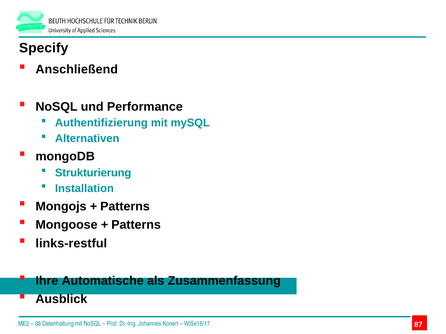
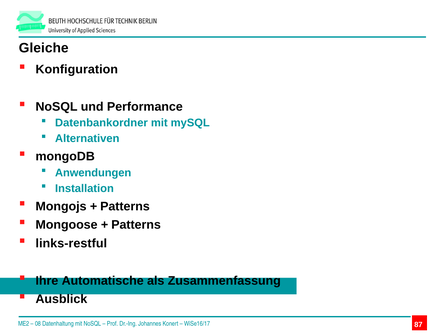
Specify: Specify -> Gleiche (44, 48)
Anschließend: Anschließend -> Konfiguration (77, 70)
Authentifizierung: Authentifizierung -> Datenbankordner (101, 123)
Strukturierung: Strukturierung -> Anwendungen (93, 173)
